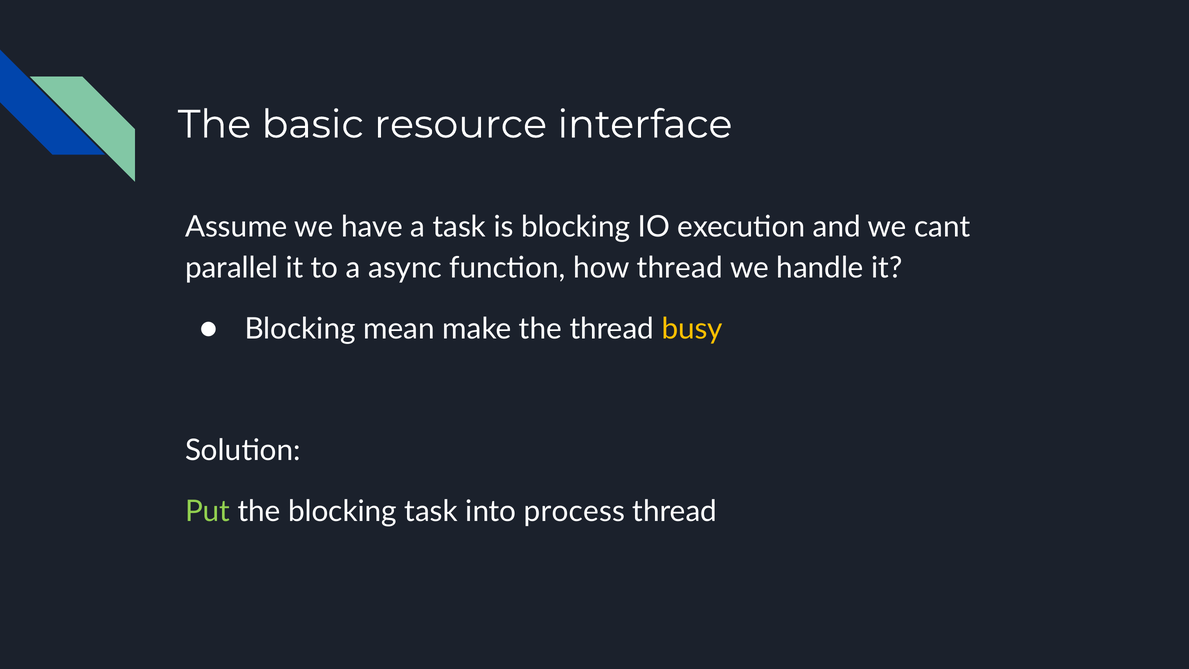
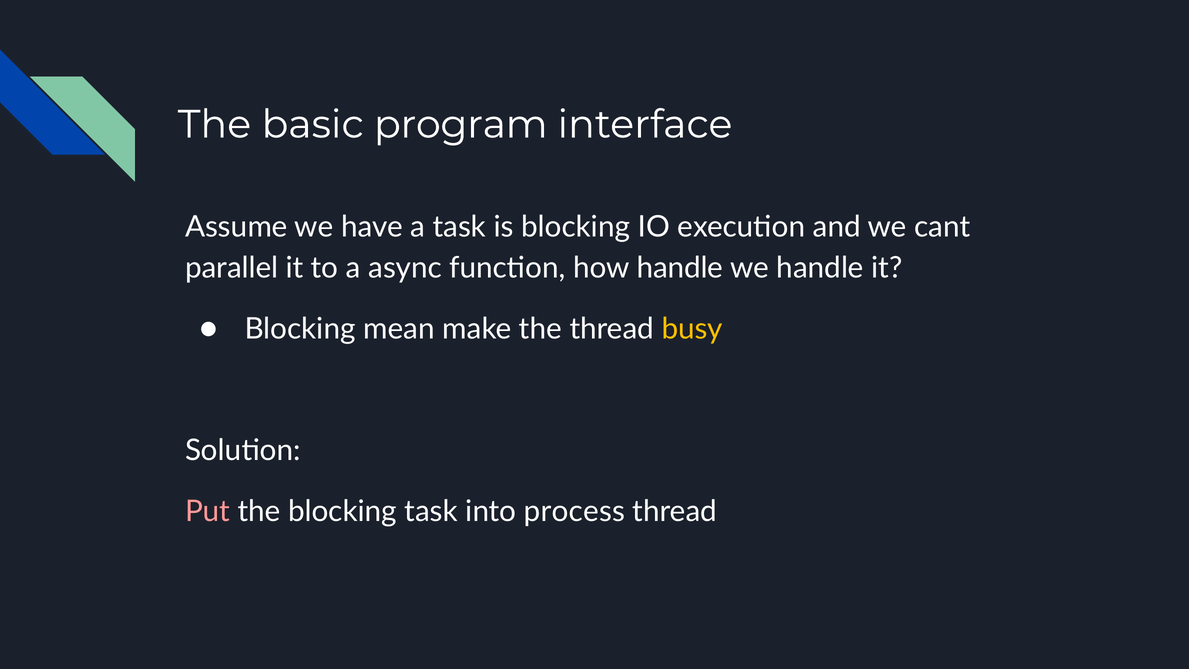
resource: resource -> program (461, 124)
how thread: thread -> handle (680, 268)
Put colour: light green -> pink (208, 511)
